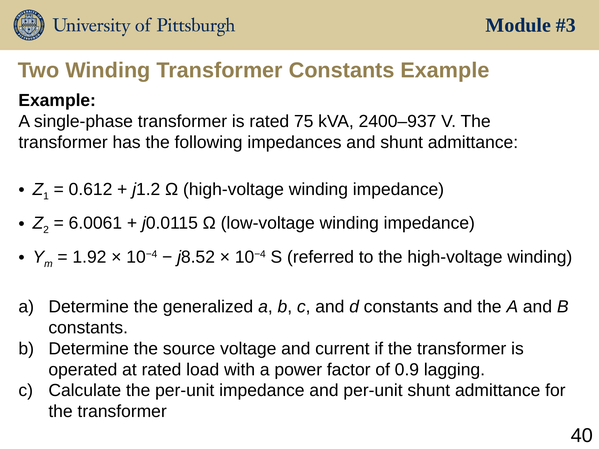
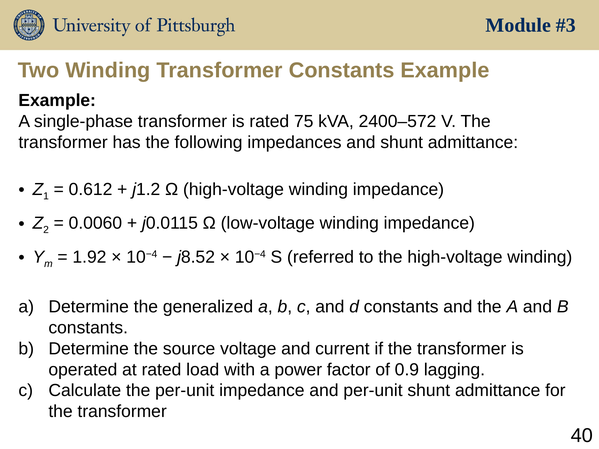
2400–937: 2400–937 -> 2400–572 (397, 122)
6.0061: 6.0061 -> 0.0060 (95, 223)
